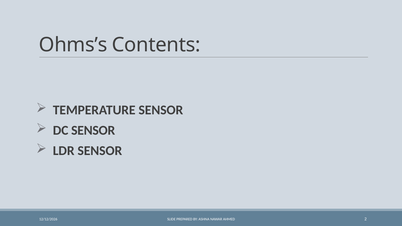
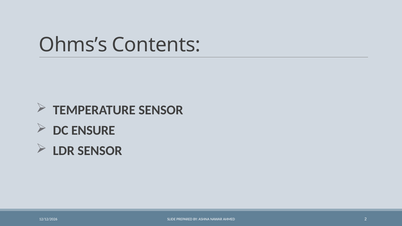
DC SENSOR: SENSOR -> ENSURE (93, 131)
